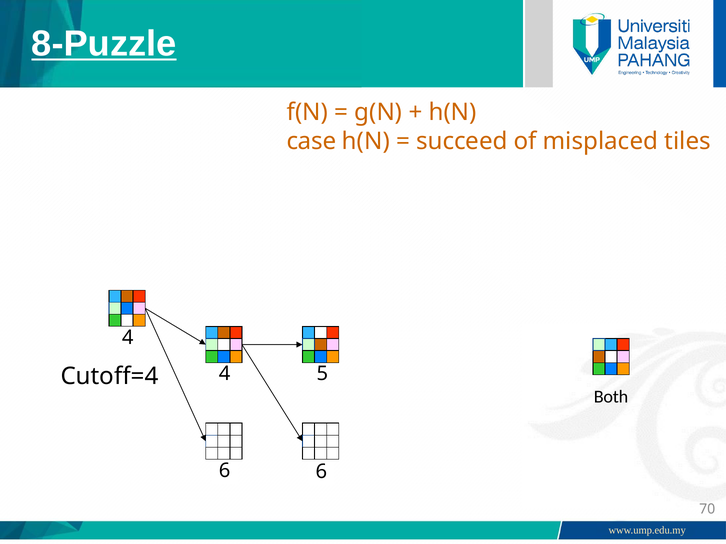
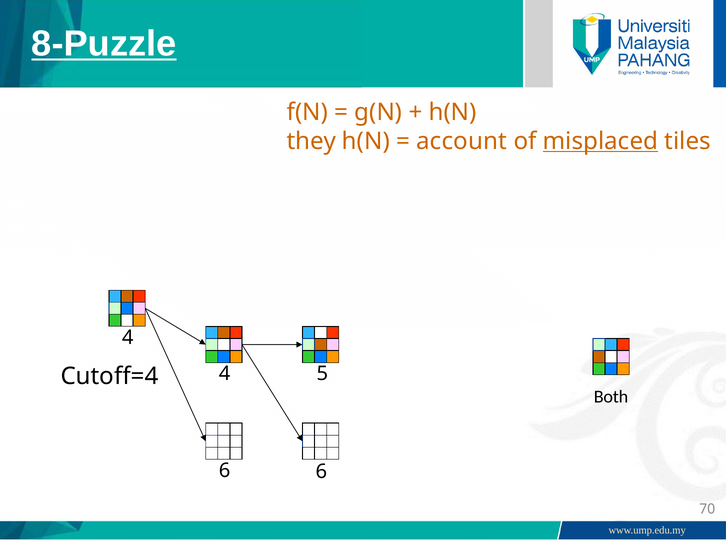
case: case -> they (311, 141)
succeed: succeed -> account (462, 141)
misplaced underline: none -> present (600, 141)
